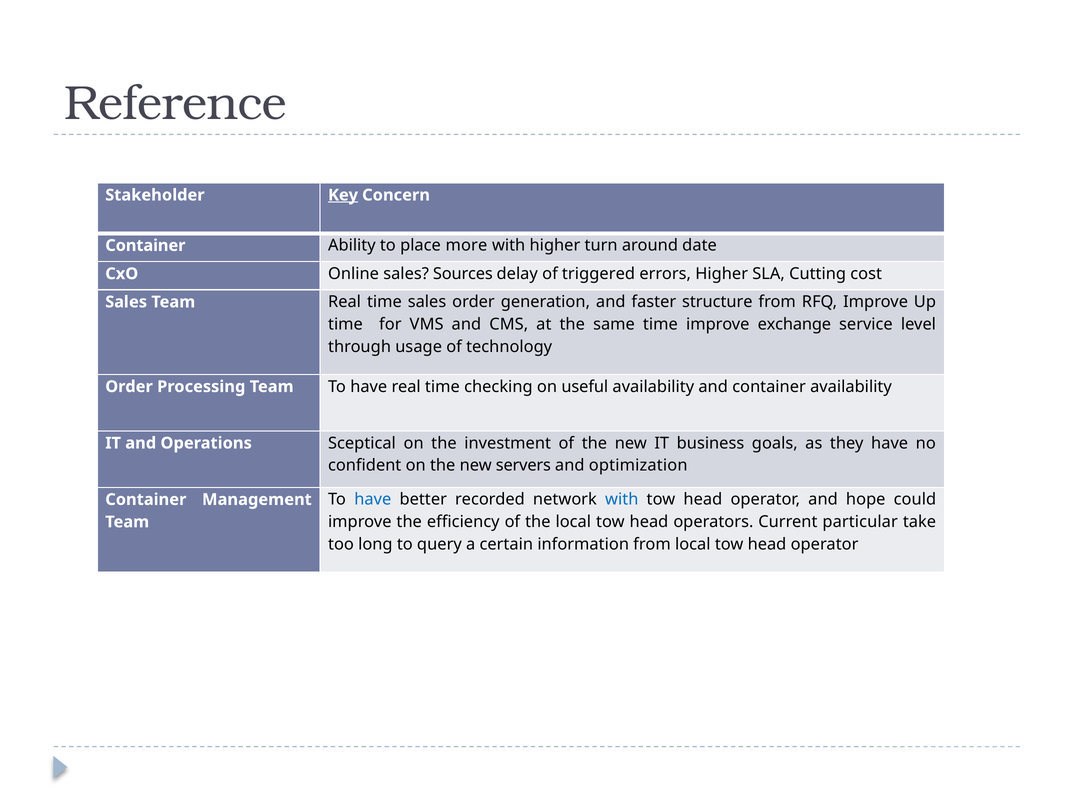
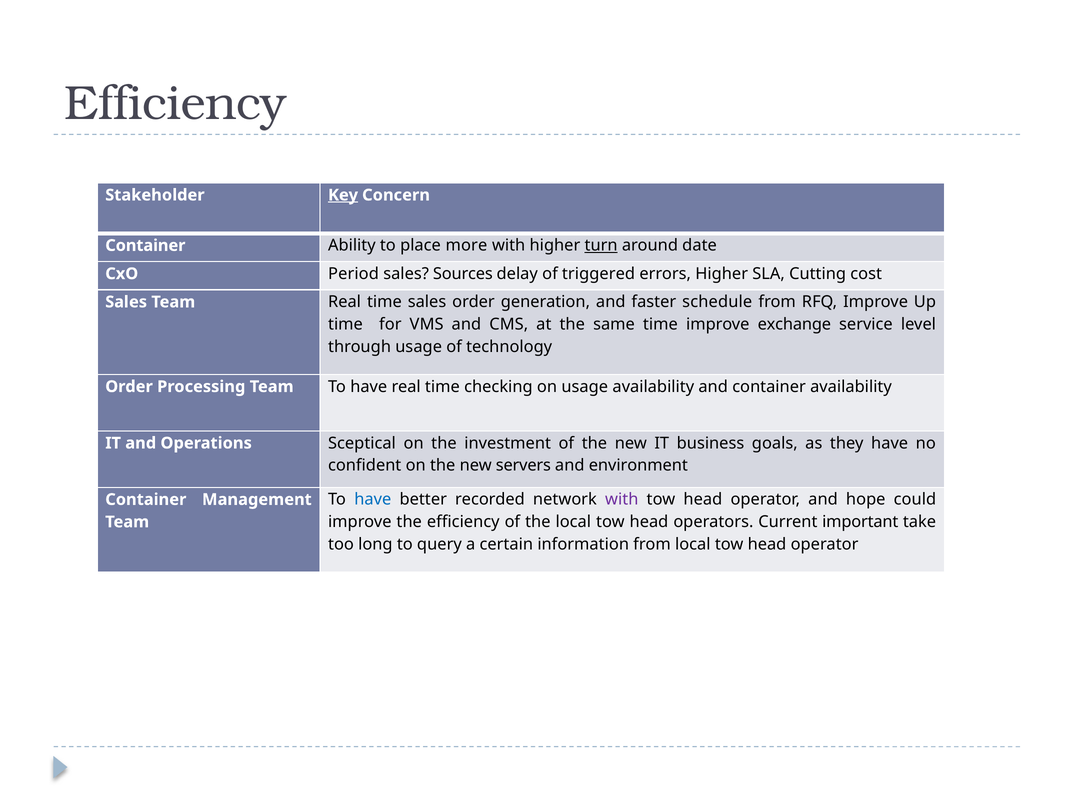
Reference: Reference -> Efficiency (175, 104)
turn underline: none -> present (601, 245)
Online: Online -> Period (353, 274)
structure: structure -> schedule (717, 302)
on useful: useful -> usage (585, 386)
optimization: optimization -> environment (638, 465)
with colour: blue -> purple (622, 499)
particular: particular -> important (860, 522)
